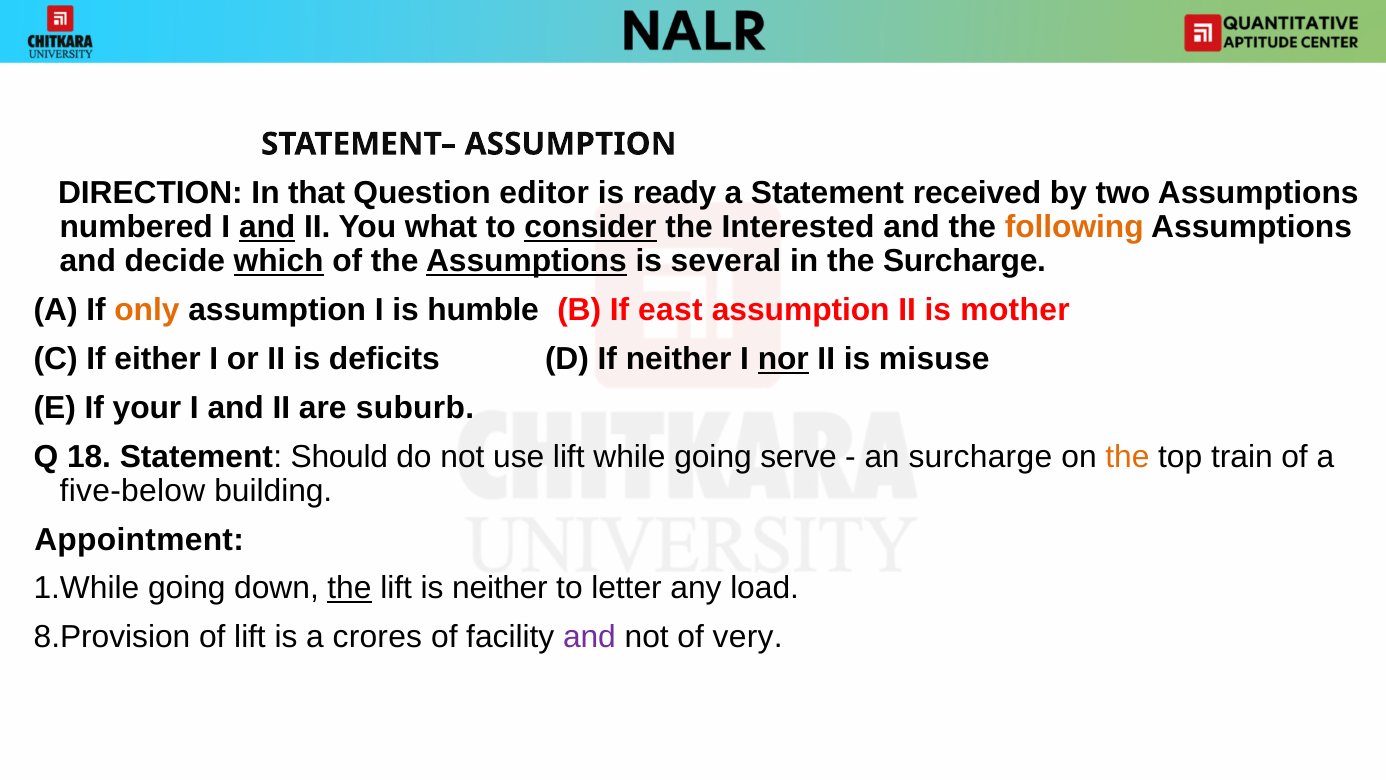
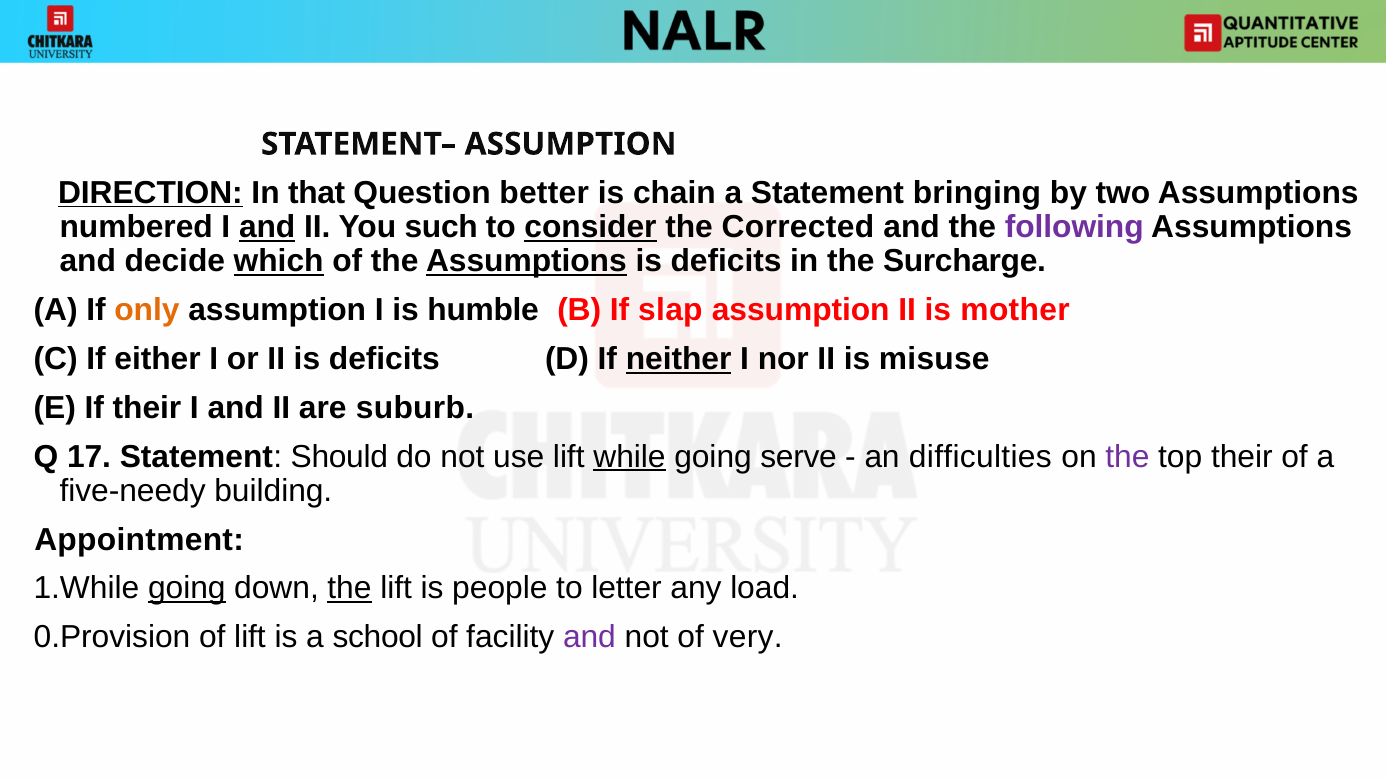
DIRECTION underline: none -> present (150, 193)
editor: editor -> better (544, 193)
ready: ready -> chain (674, 193)
received: received -> bringing (977, 193)
what: what -> such (441, 227)
Interested: Interested -> Corrected (798, 227)
following colour: orange -> purple (1074, 227)
several: several -> deficits (726, 261)
east: east -> slap (670, 310)
neither underline: none -> present (679, 359)
nor underline: present -> none (783, 359)
If your: your -> their (147, 408)
18: 18 -> 17 (89, 456)
while underline: none -> present (629, 456)
an surcharge: surcharge -> difficulties (980, 456)
the colour: orange -> purple (1127, 456)
top train: train -> their (1242, 456)
five-below: five-below -> five-needy (133, 491)
going underline: none -> present (187, 588)
is neither: neither -> people (500, 588)
8.Provision: 8.Provision -> 0.Provision (112, 637)
crores: crores -> school (378, 637)
